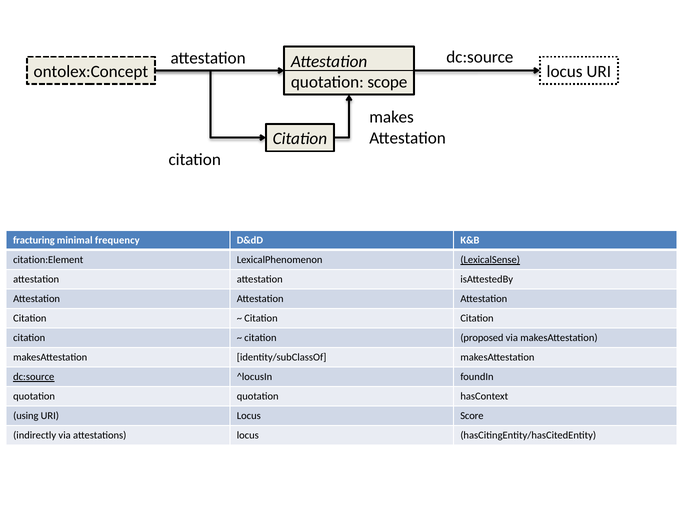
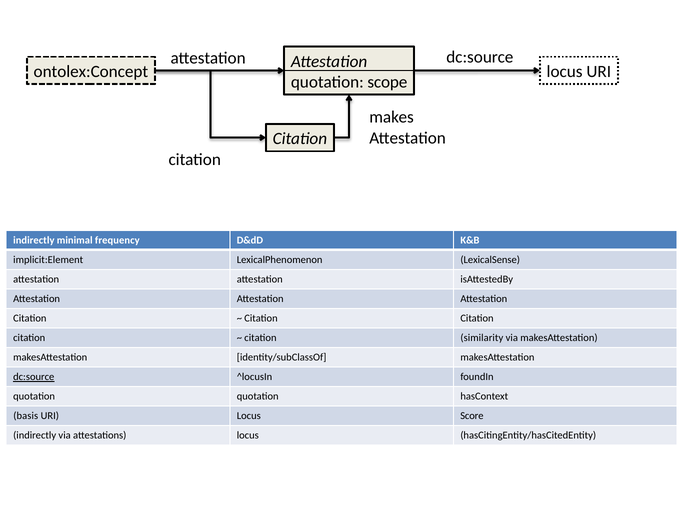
fracturing: fracturing -> indirectly (34, 241)
citation:Element: citation:Element -> implicit:Element (48, 260)
LexicalSense underline: present -> none (490, 260)
proposed: proposed -> similarity (482, 338)
using: using -> basis (26, 416)
